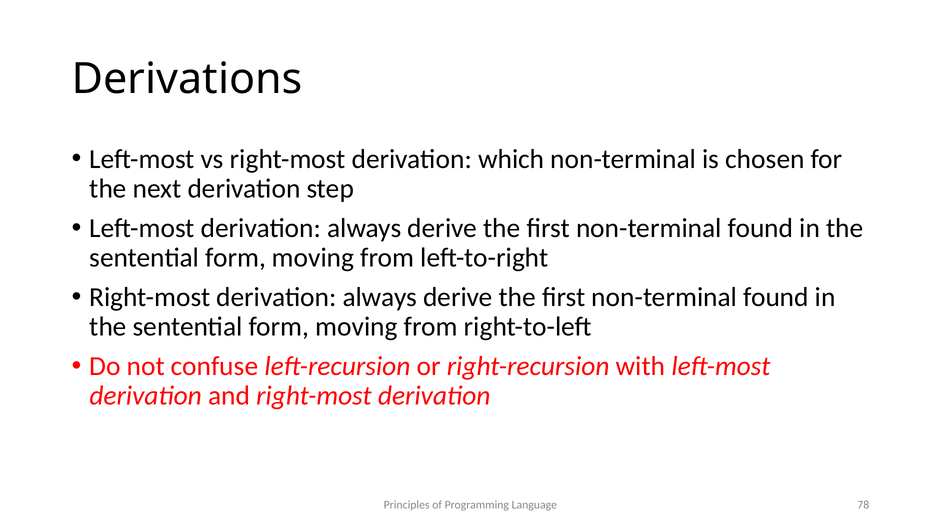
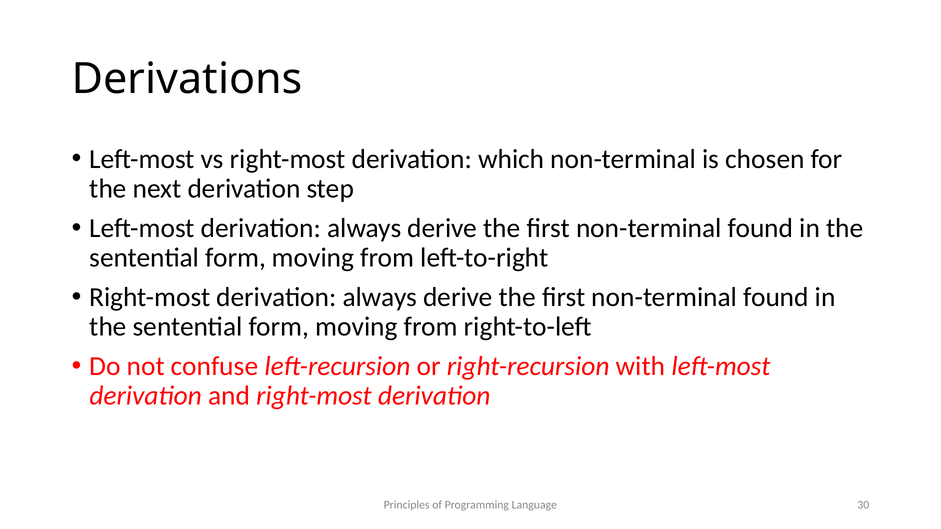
78: 78 -> 30 (863, 505)
